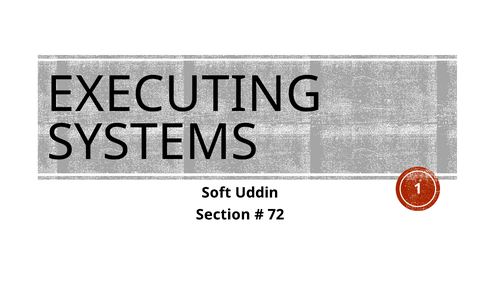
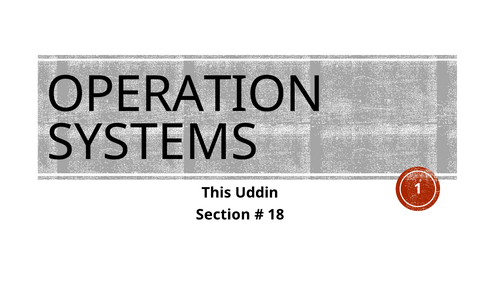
EXECUTING: EXECUTING -> OPERATION (185, 95)
Soft: Soft -> This (216, 193)
72: 72 -> 18 (276, 215)
